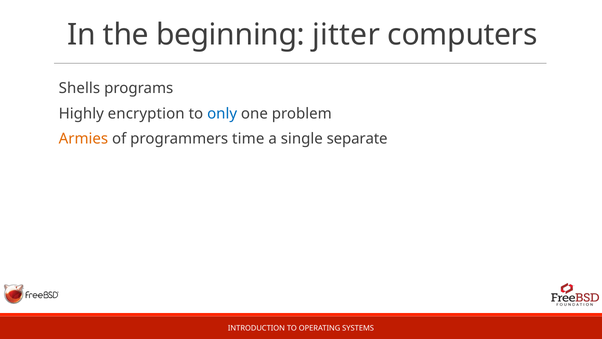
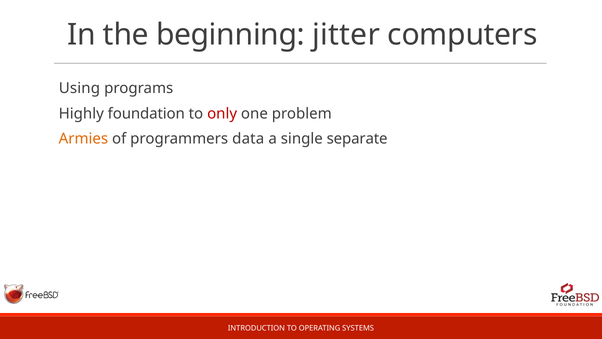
Shells: Shells -> Using (79, 88)
encryption: encryption -> foundation (146, 113)
only colour: blue -> red (222, 113)
time: time -> data (248, 138)
